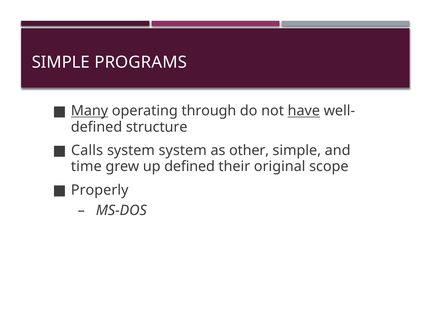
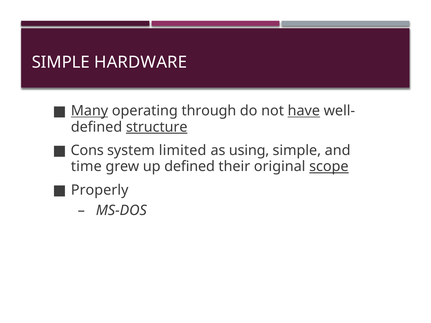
PROGRAMS: PROGRAMS -> HARDWARE (141, 62)
structure underline: none -> present (157, 127)
Calls: Calls -> Cons (87, 150)
system system: system -> limited (183, 150)
other: other -> using (249, 150)
scope underline: none -> present (329, 167)
